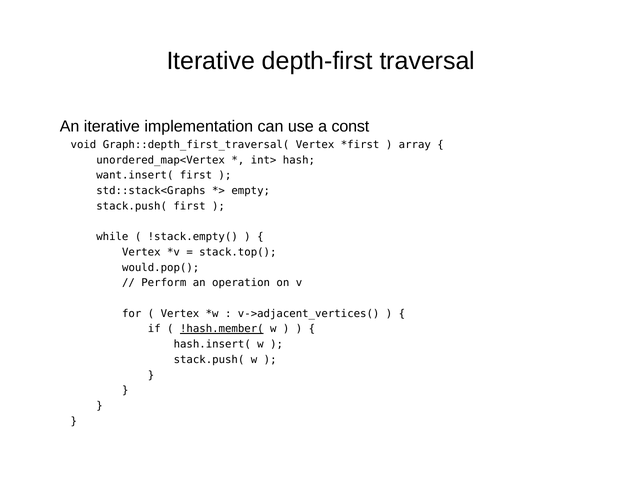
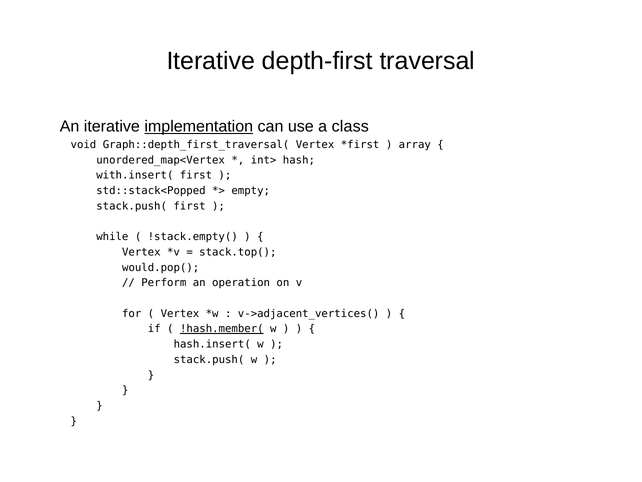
implementation underline: none -> present (199, 126)
const: const -> class (350, 126)
want.insert(: want.insert( -> with.insert( (135, 175)
std::stack<Graphs: std::stack<Graphs -> std::stack<Popped (151, 191)
